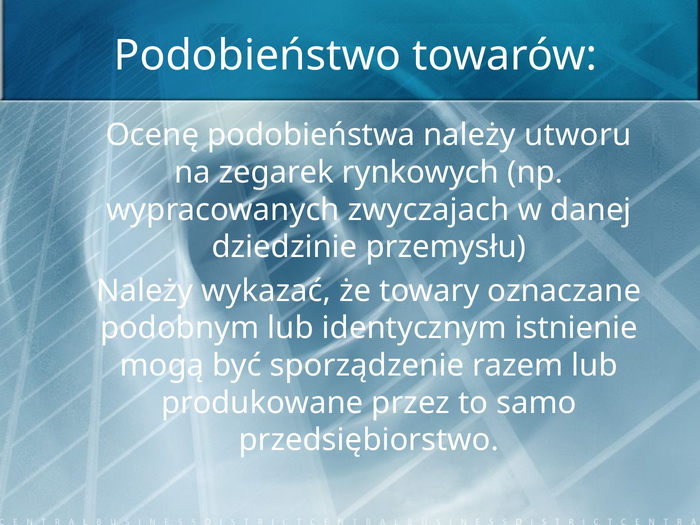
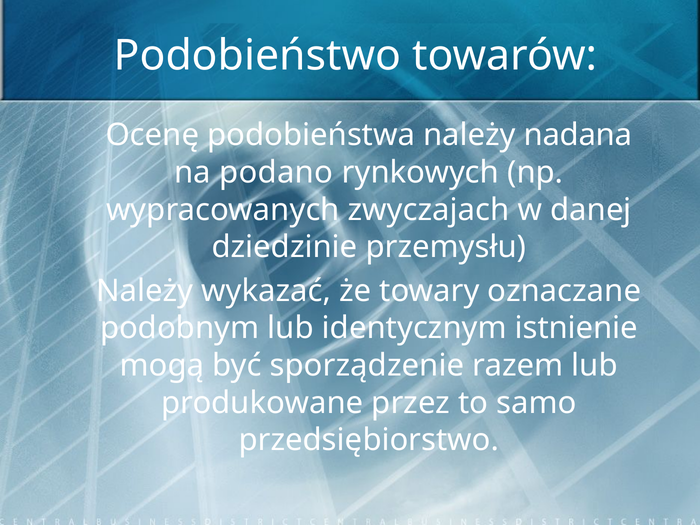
utworu: utworu -> nadana (578, 135)
zegarek: zegarek -> podano (276, 173)
